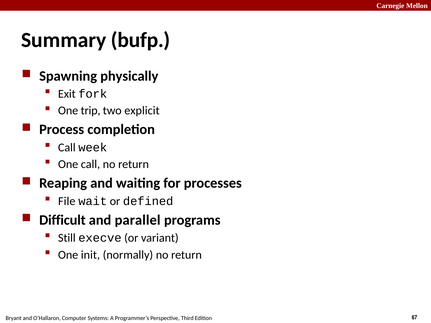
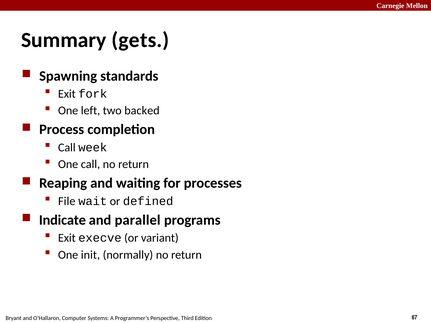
bufp: bufp -> gets (140, 40)
physically: physically -> standards (129, 76)
trip: trip -> left (91, 111)
explicit: explicit -> backed (142, 111)
Difficult: Difficult -> Indicate (62, 220)
Still: Still -> Exit (67, 238)
